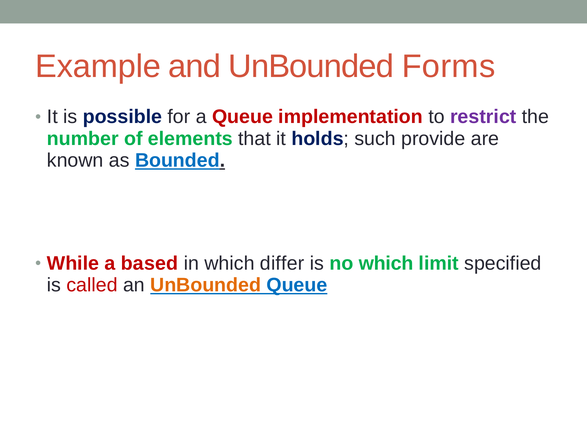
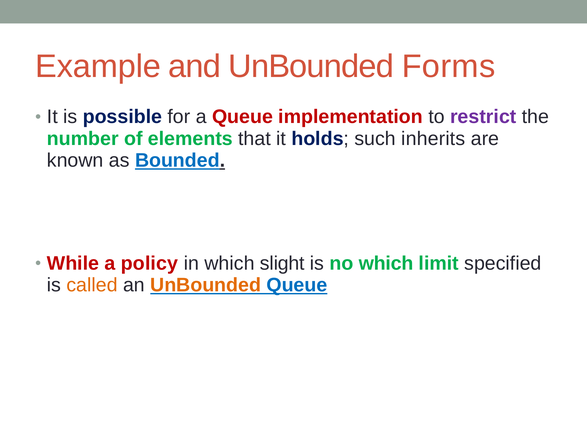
provide: provide -> inherits (433, 139)
based: based -> policy (149, 263)
differ: differ -> slight (282, 263)
called colour: red -> orange (92, 285)
